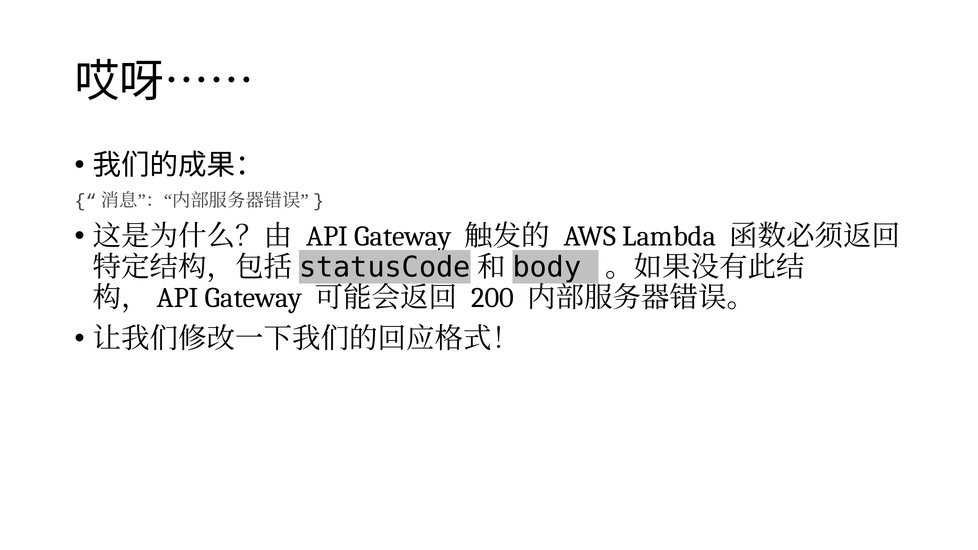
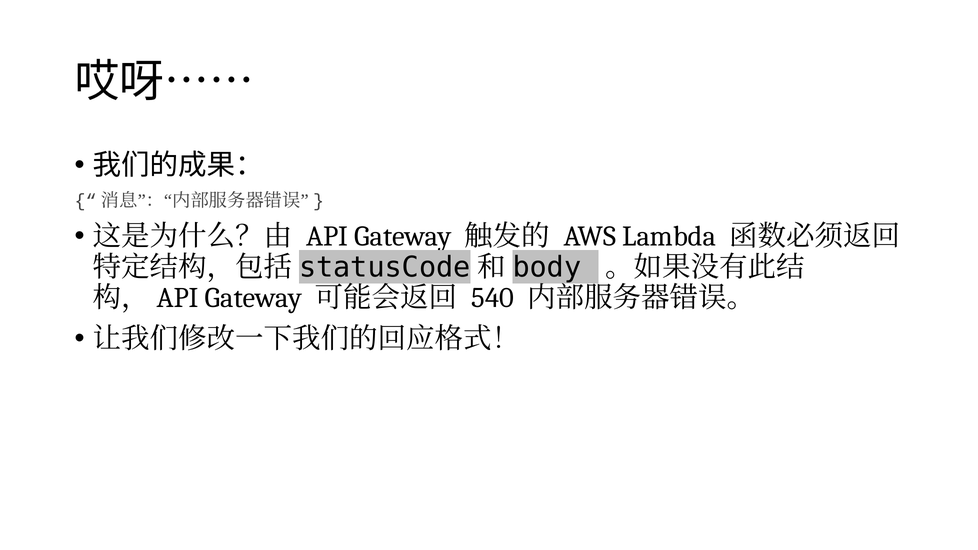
200: 200 -> 540 (493, 298)
